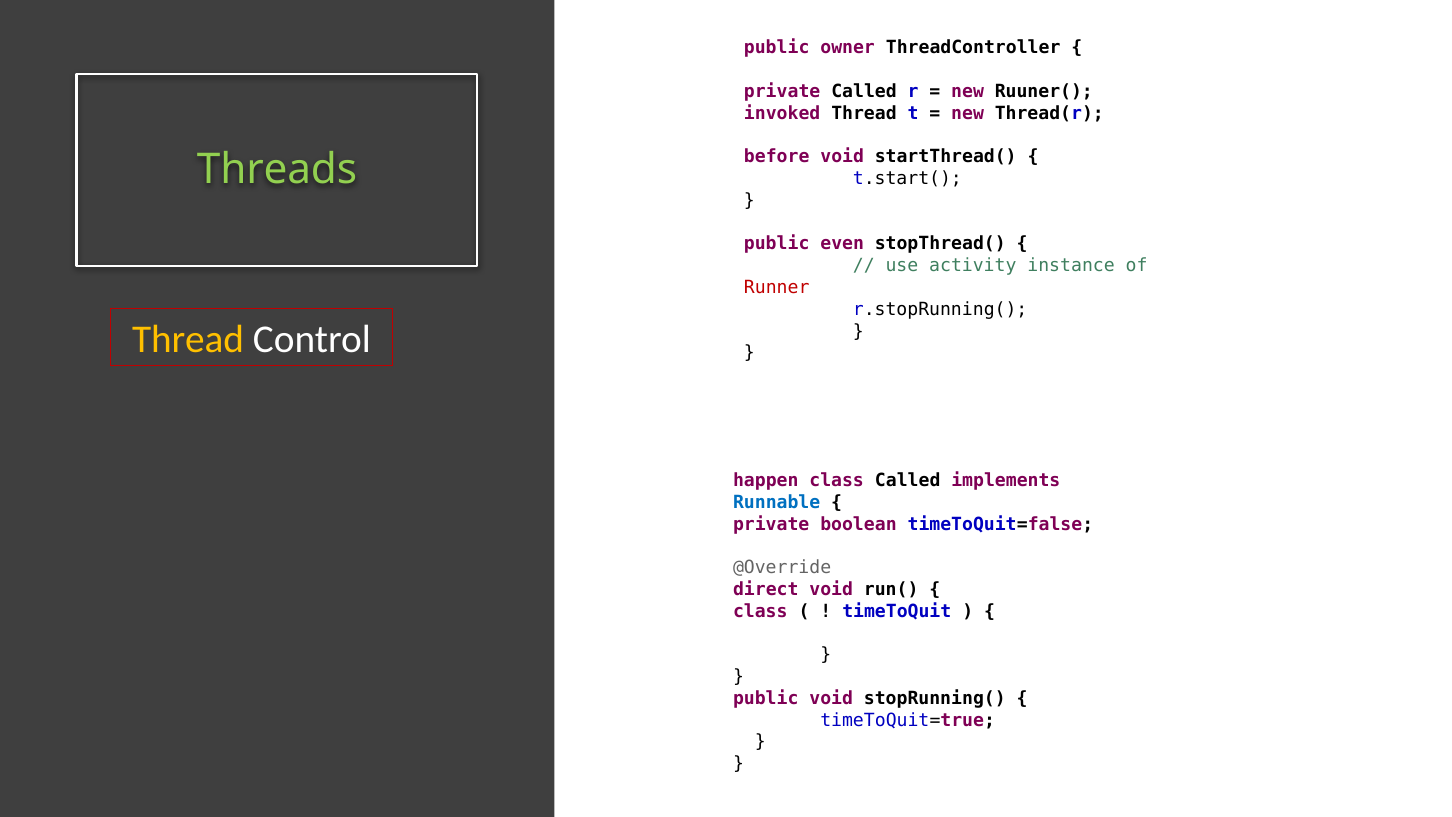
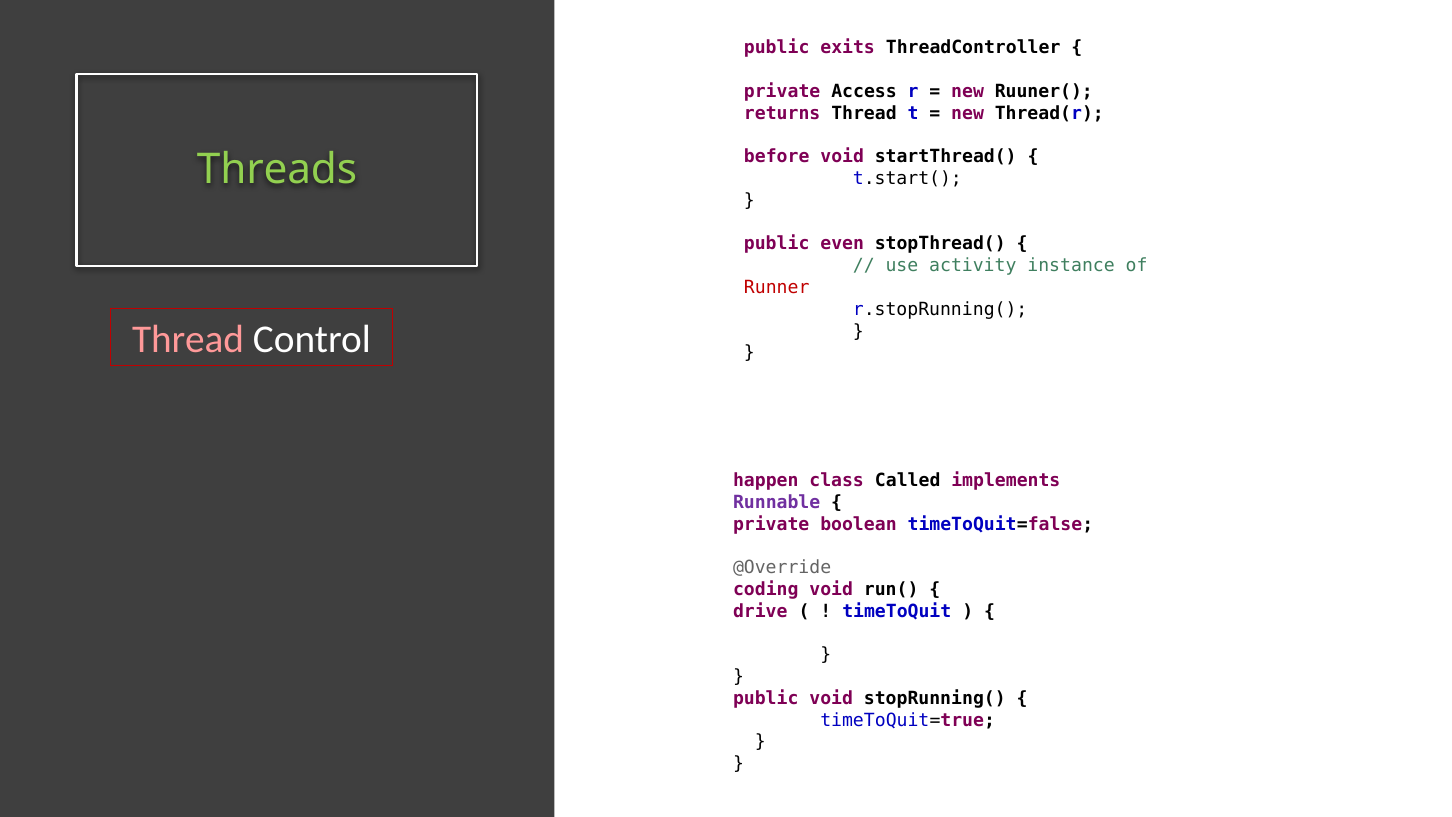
owner: owner -> exits (848, 48)
private Called: Called -> Access (864, 91)
invoked: invoked -> returns (782, 113)
Thread colour: yellow -> pink (188, 340)
Runnable colour: blue -> purple (777, 502)
direct: direct -> coding (766, 589)
class: class -> drive (760, 611)
